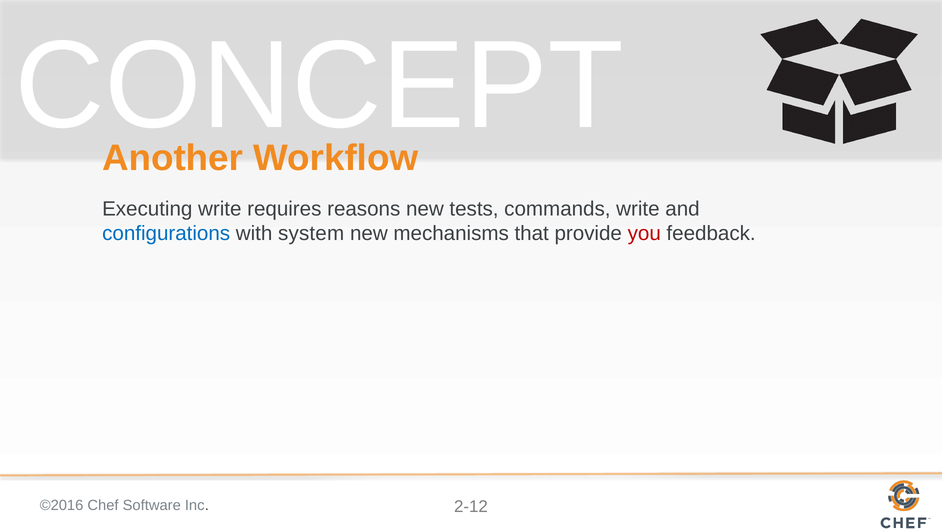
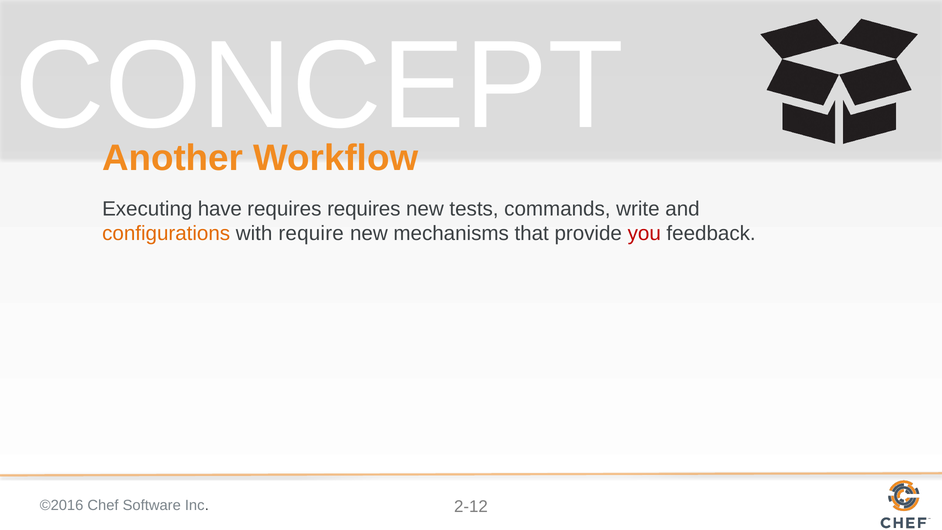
Executing write: write -> have (220, 209)
requires reasons: reasons -> requires (364, 209)
configurations colour: blue -> orange (166, 233)
system: system -> require (311, 233)
